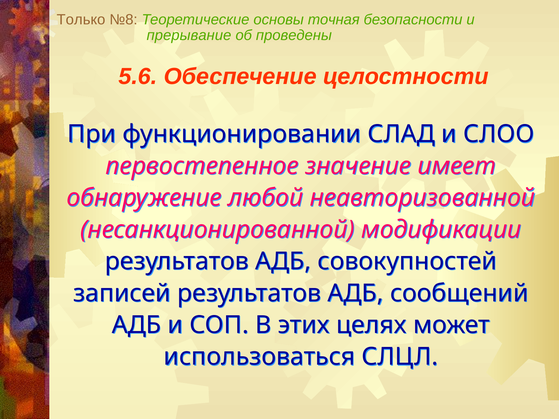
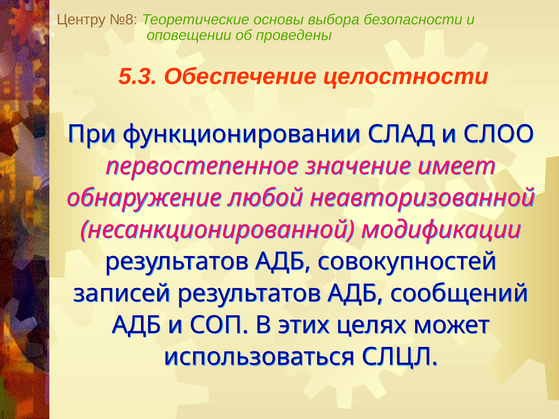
Только: Только -> Центру (81, 20)
точная: точная -> выбора (334, 20)
прерывание: прерывание -> оповещении (189, 35)
5.6: 5.6 -> 5.3 (138, 76)
